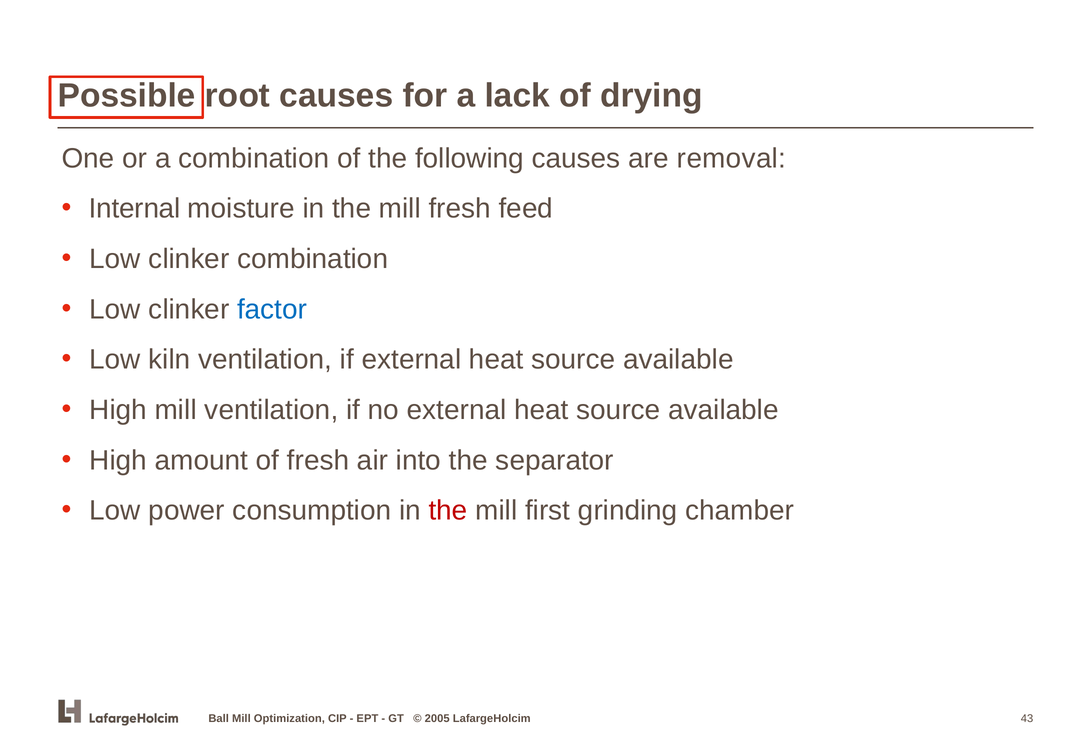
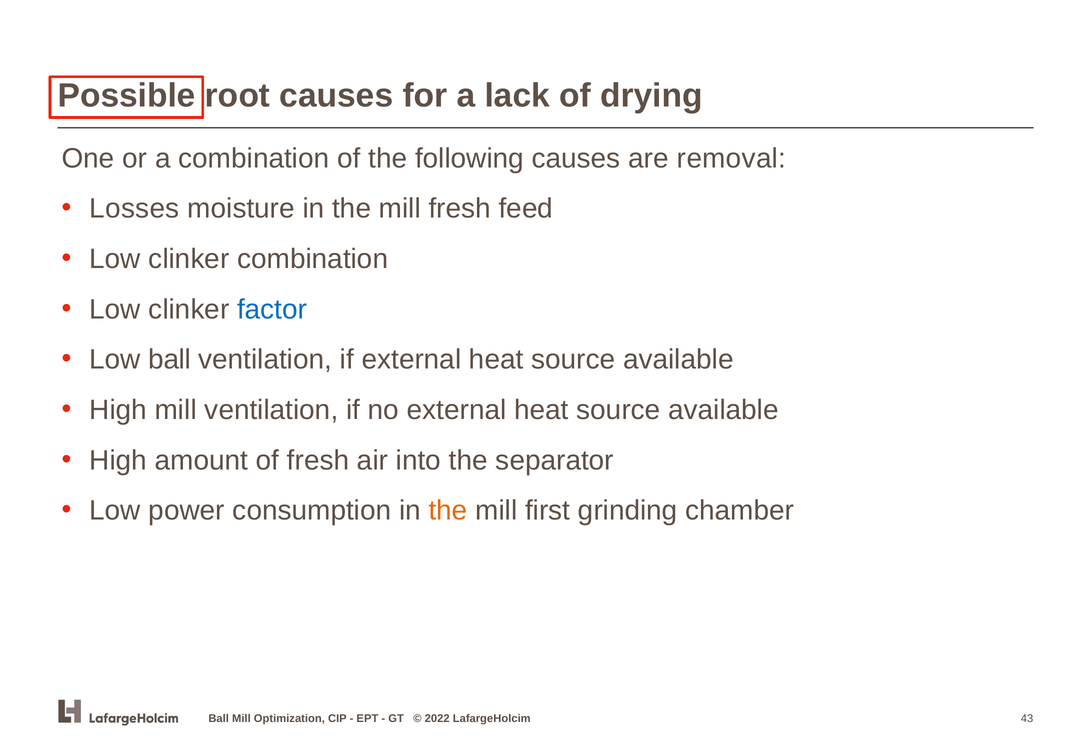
Internal: Internal -> Losses (134, 209)
Low kiln: kiln -> ball (170, 360)
the colour: red -> orange (448, 511)
2005: 2005 -> 2022 (437, 719)
